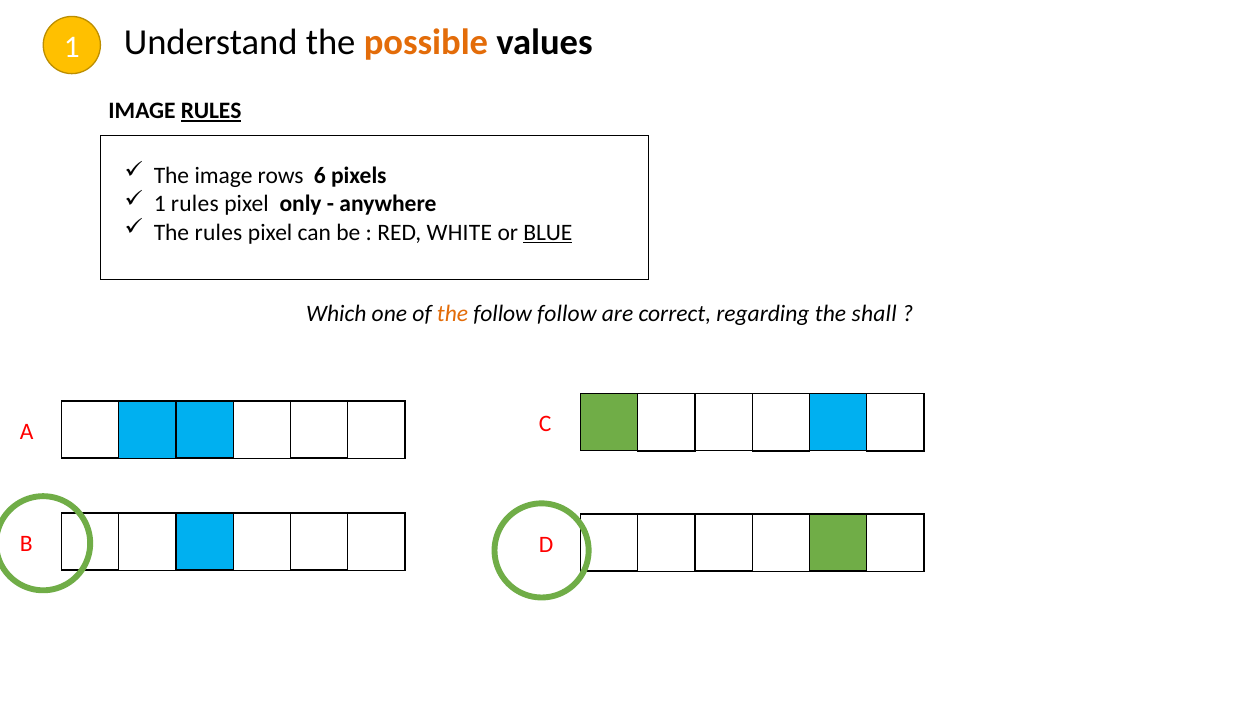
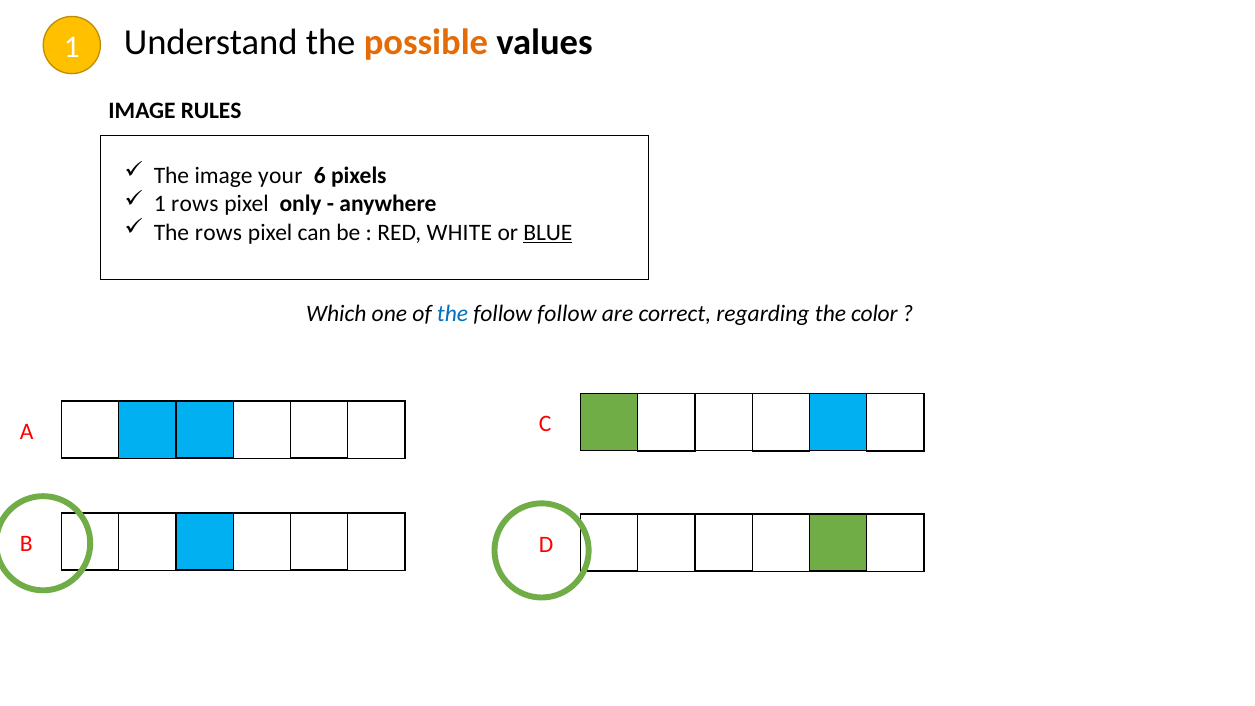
RULES underline: present -> none (211, 111)
rows: rows -> your (280, 176)
1 rules: rules -> rows (195, 204)
The rules: rules -> rows (219, 232)
the colour: orange -> blue (453, 314)
shall: shall -> color (874, 314)
